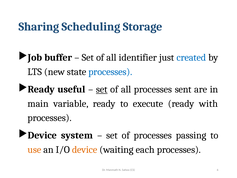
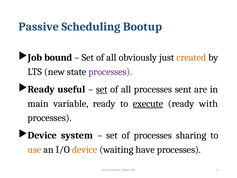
Sharing: Sharing -> Passive (39, 27)
Storage: Storage -> Bootup (143, 27)
buffer: buffer -> bound (58, 57)
identifier: identifier -> obviously (138, 57)
created colour: blue -> orange (191, 57)
processes colour: blue -> purple (110, 72)
execute underline: none -> present (148, 103)
passing: passing -> sharing (191, 135)
each: each -> have (145, 149)
